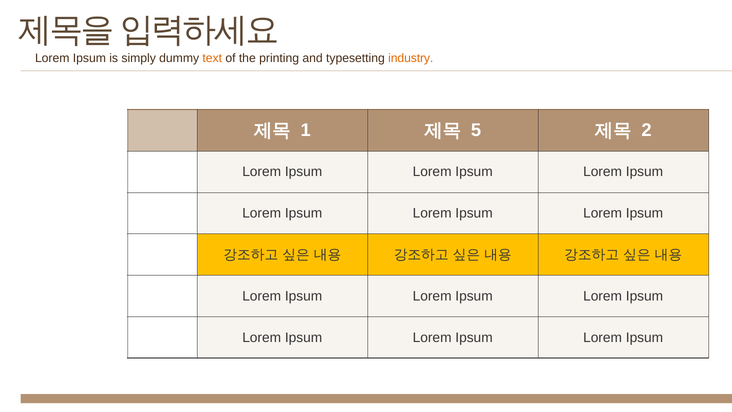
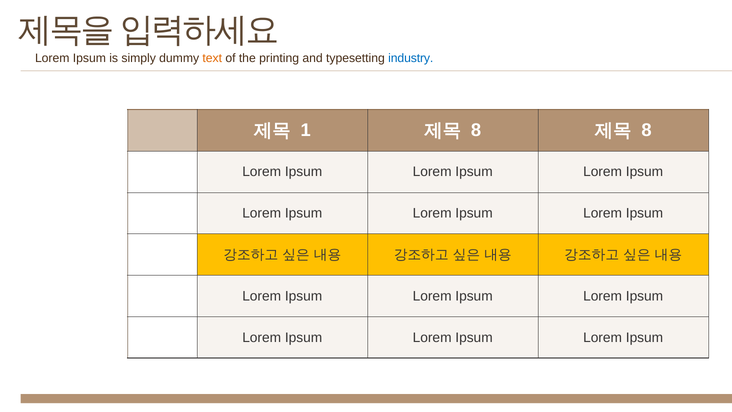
industry colour: orange -> blue (411, 58)
5: 5 -> 8 (476, 130)
2: 2 -> 8 (647, 130)
